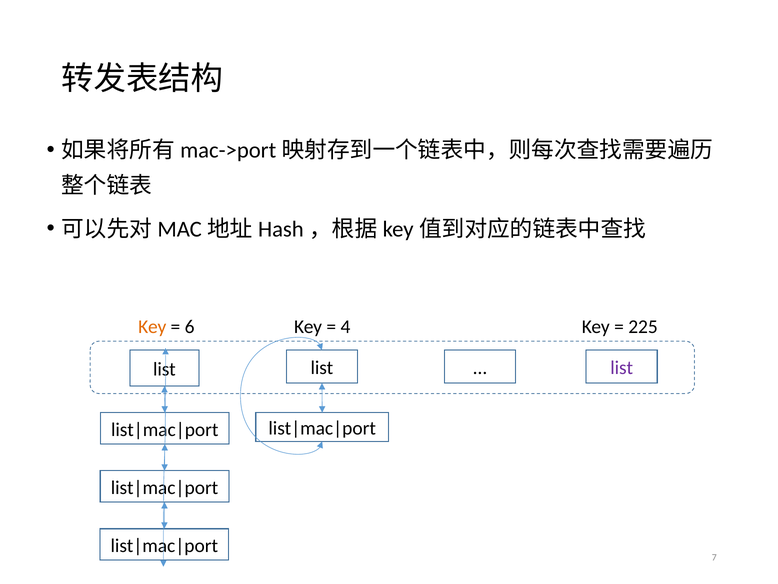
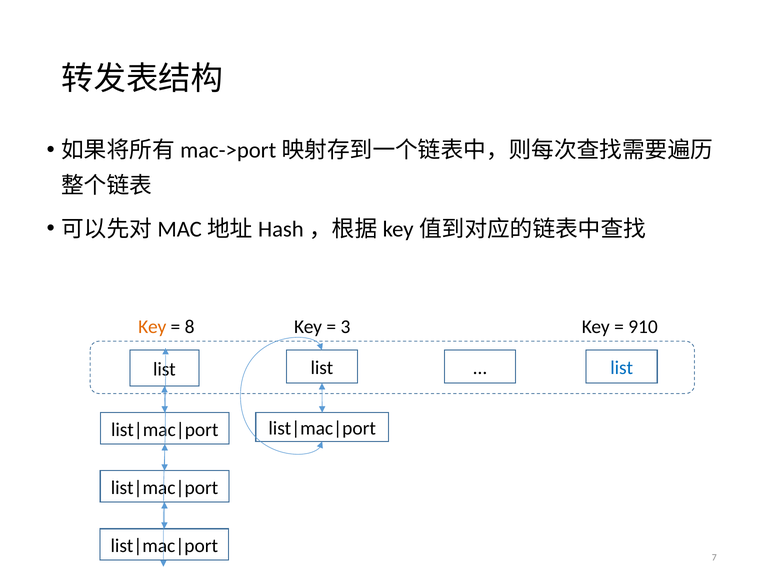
6: 6 -> 8 (190, 326)
4: 4 -> 3 (345, 326)
225: 225 -> 910 (643, 326)
list colour: purple -> blue (622, 368)
